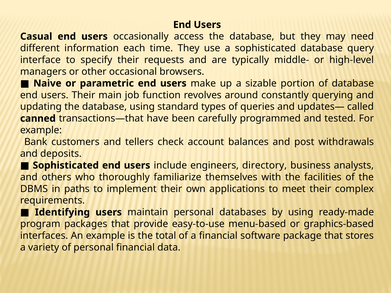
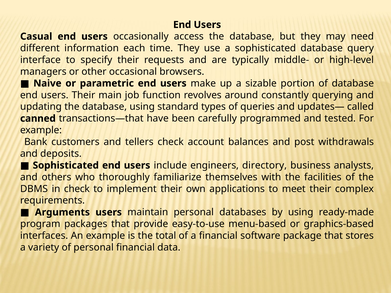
in paths: paths -> check (77, 189)
Identifying: Identifying -> Arguments (62, 212)
